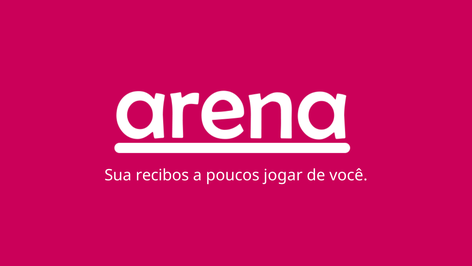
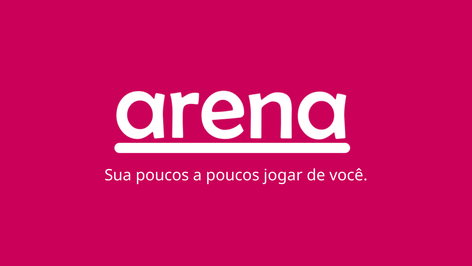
Sua recibos: recibos -> poucos (162, 175)
